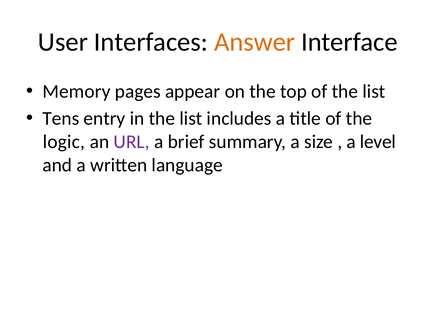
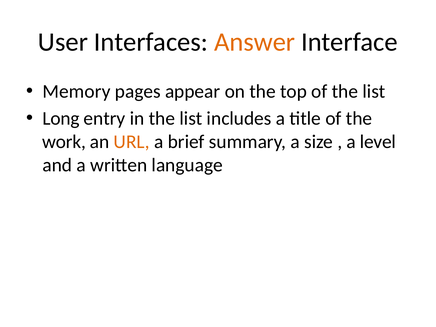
Tens: Tens -> Long (61, 119)
logic: logic -> work (64, 142)
URL colour: purple -> orange (132, 142)
